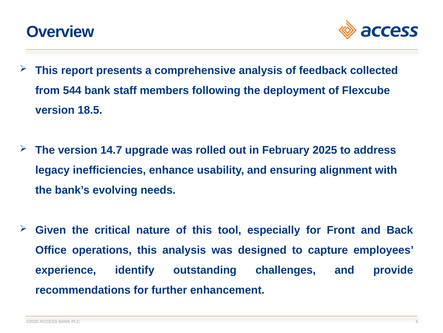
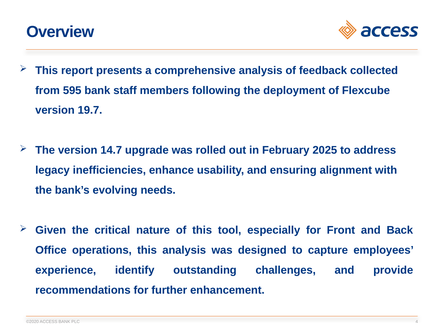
544: 544 -> 595 (72, 90)
18.5: 18.5 -> 19.7 (90, 110)
